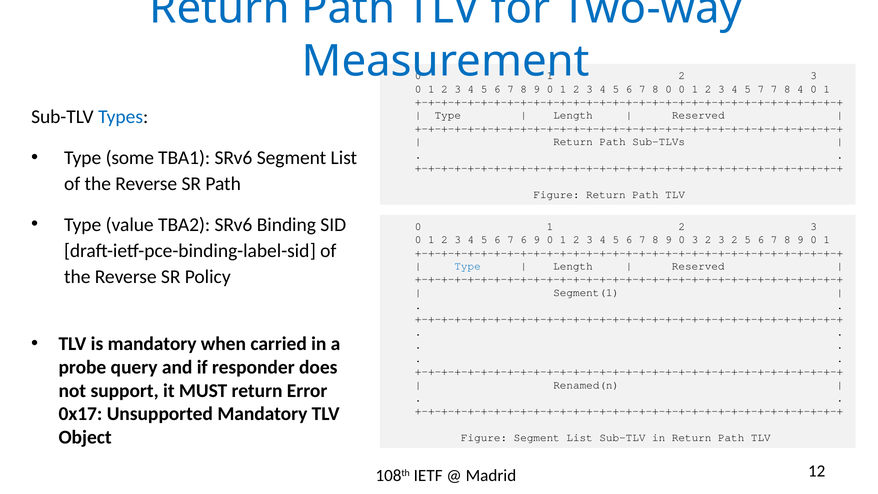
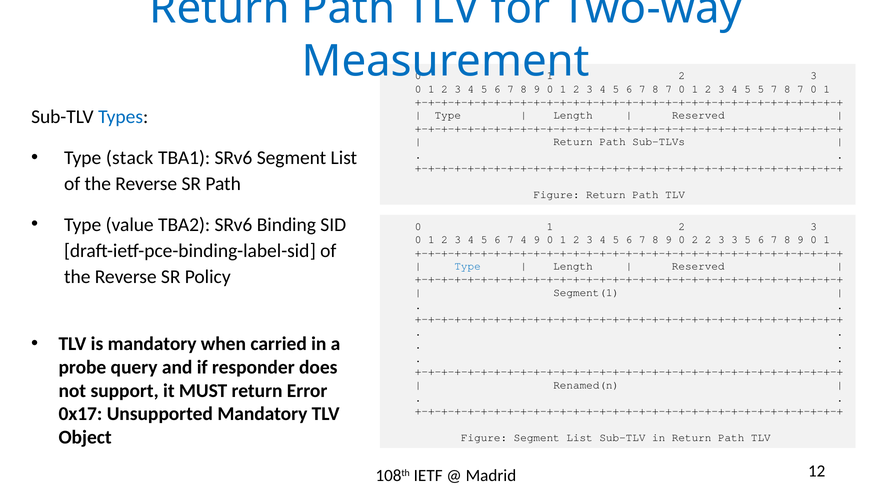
6 7 8 0: 0 -> 7 (669, 89)
5 7: 7 -> 5 (761, 89)
4: 4 -> 7 (800, 89)
some: some -> stack (130, 158)
7 6: 6 -> 4 (524, 240)
0 3: 3 -> 2 (695, 240)
2 3 2: 2 -> 3 (734, 240)
